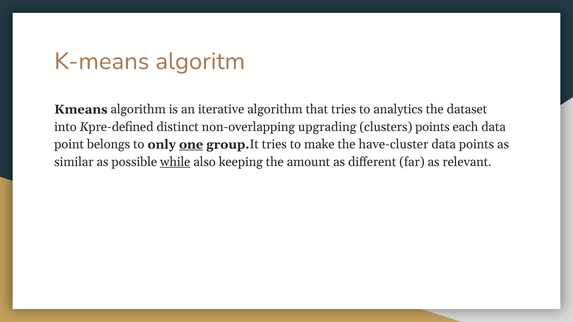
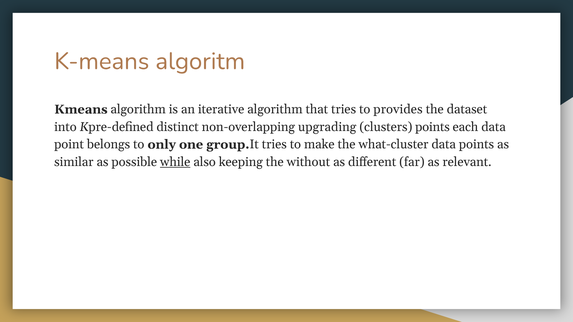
analytics: analytics -> provides (398, 109)
one underline: present -> none (191, 145)
have-cluster: have-cluster -> what-cluster (394, 145)
amount: amount -> without (308, 162)
